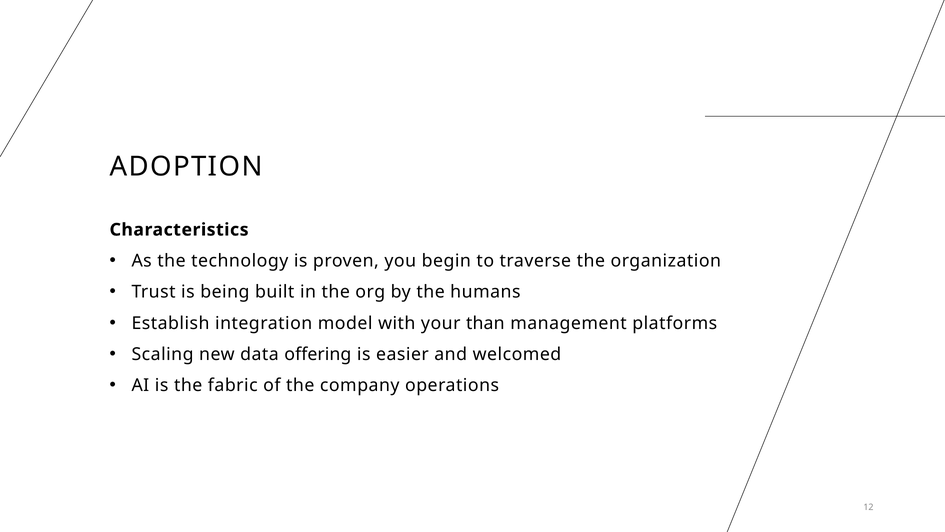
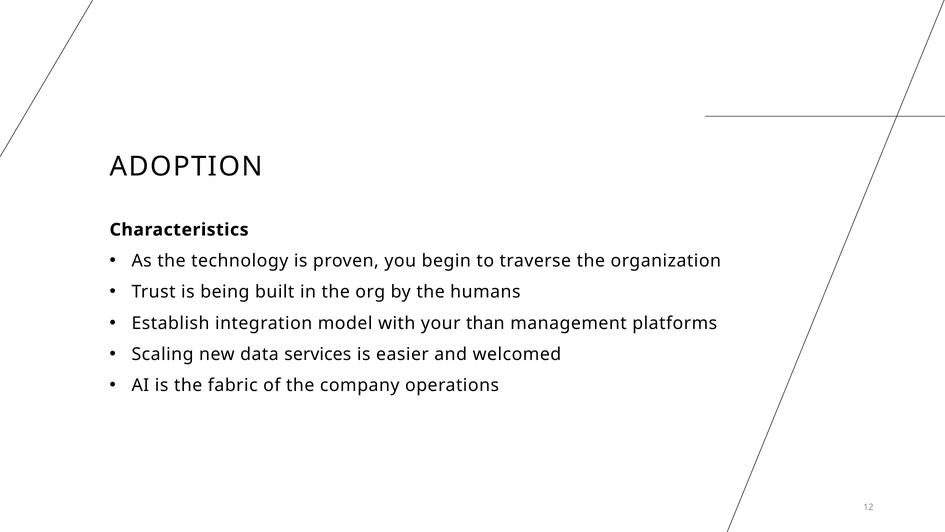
offering: offering -> services (318, 354)
